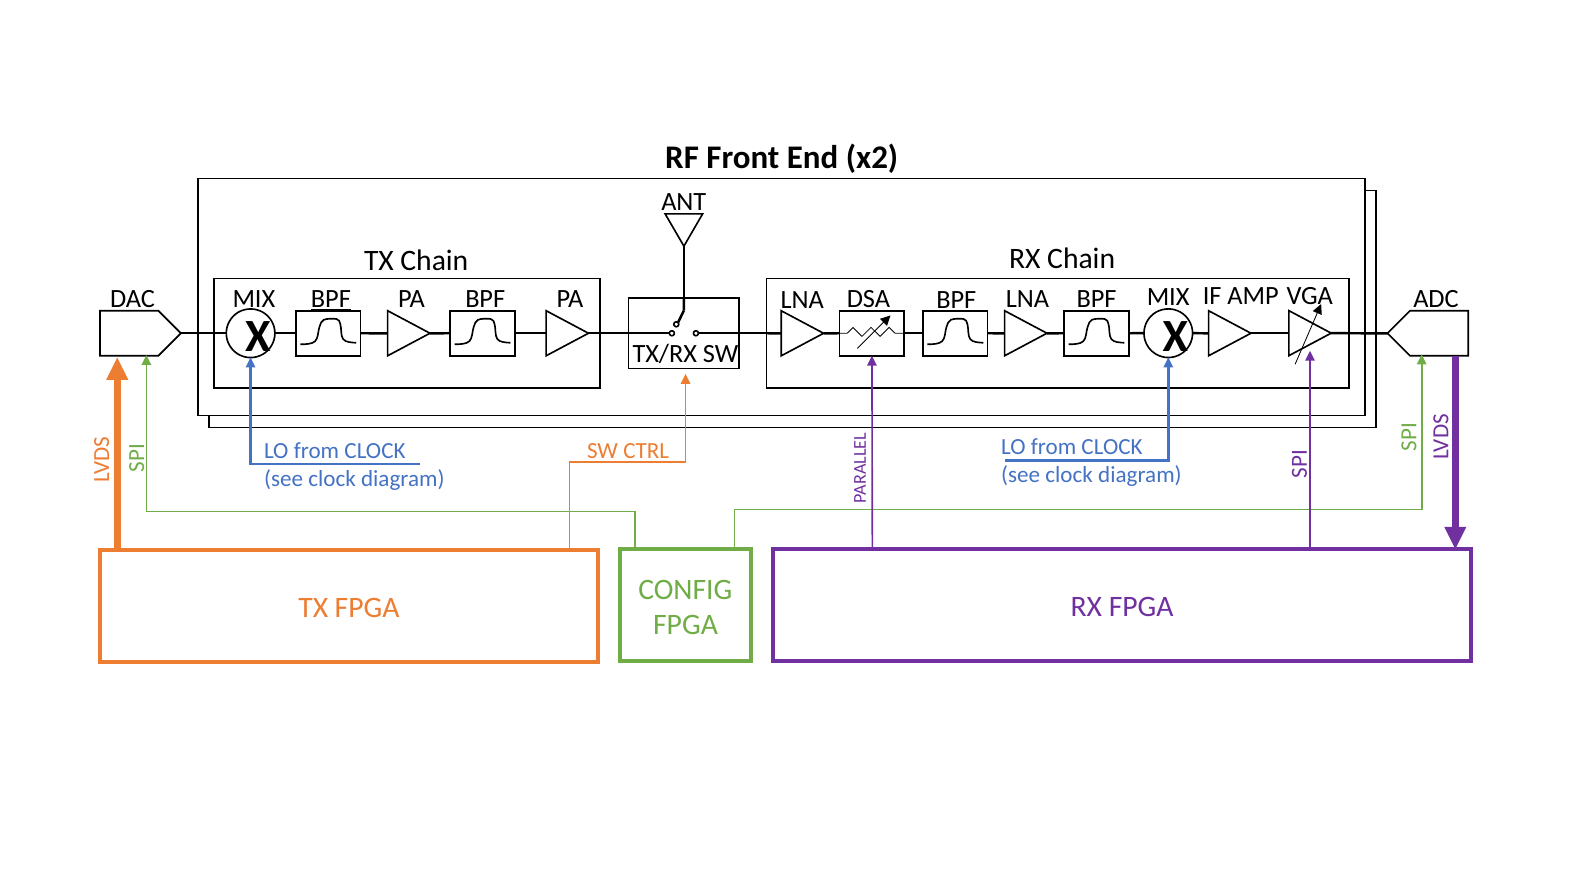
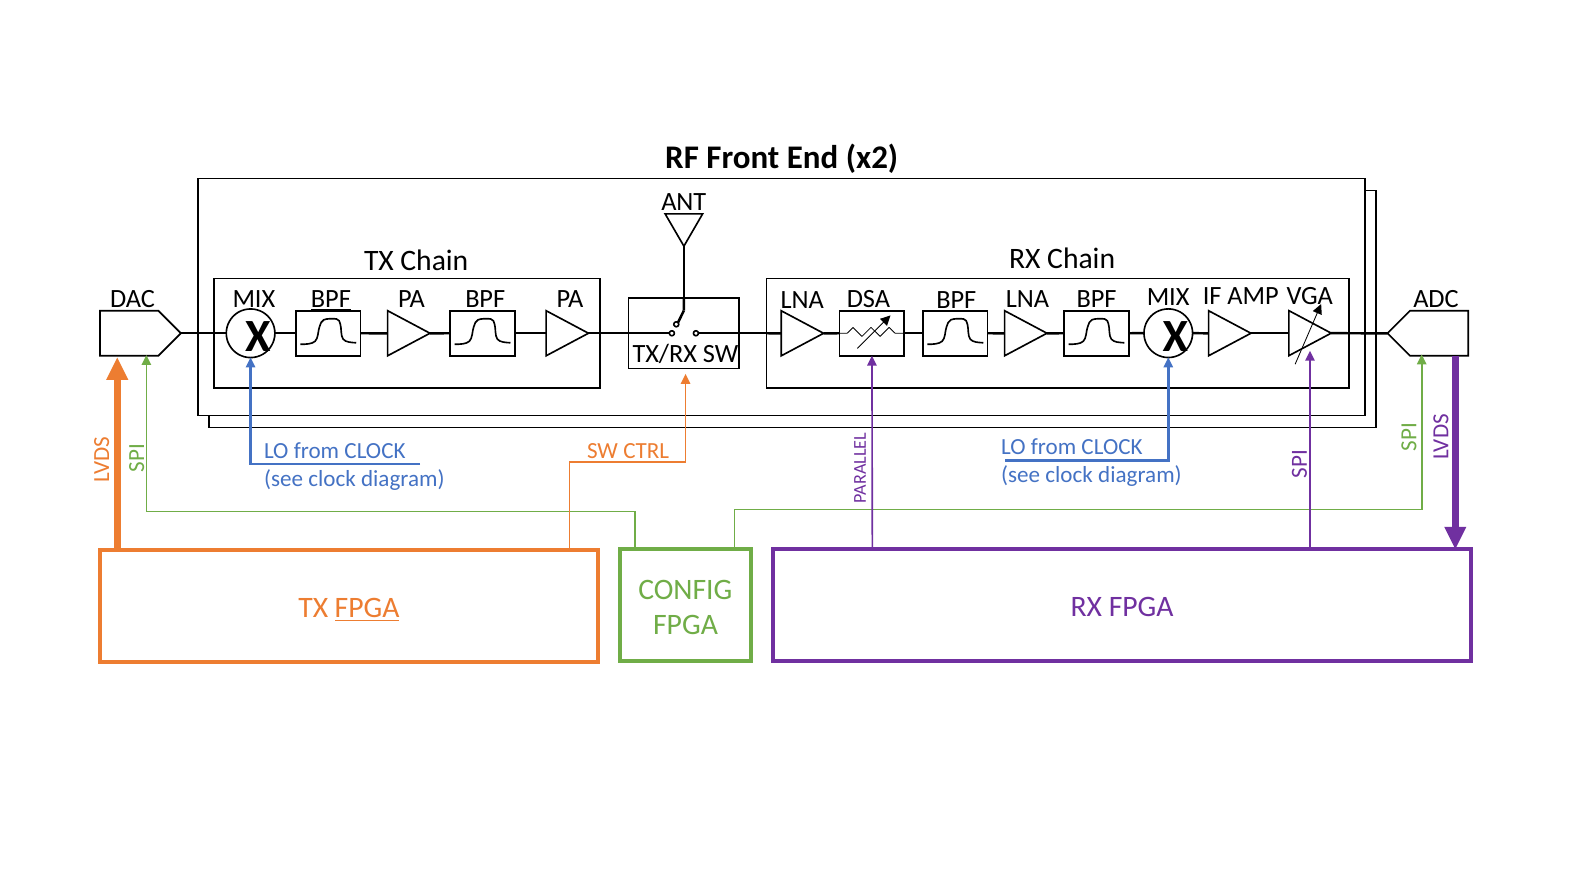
FPGA underline: none -> present (367, 608)
